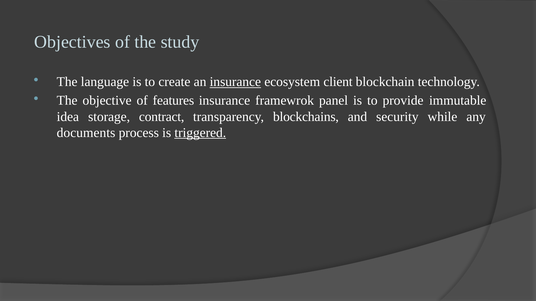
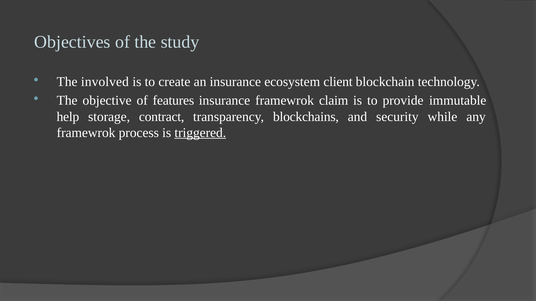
language: language -> involved (105, 82)
insurance underline: present -> none (235, 82)
panel: panel -> claim (334, 101)
idea: idea -> help (68, 117)
documents: documents -> framewrok (86, 133)
